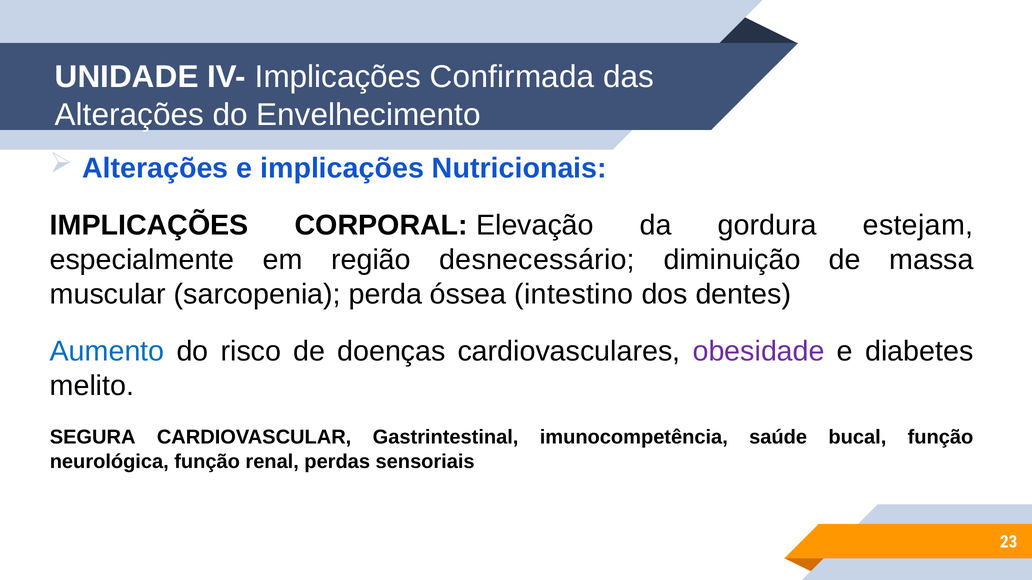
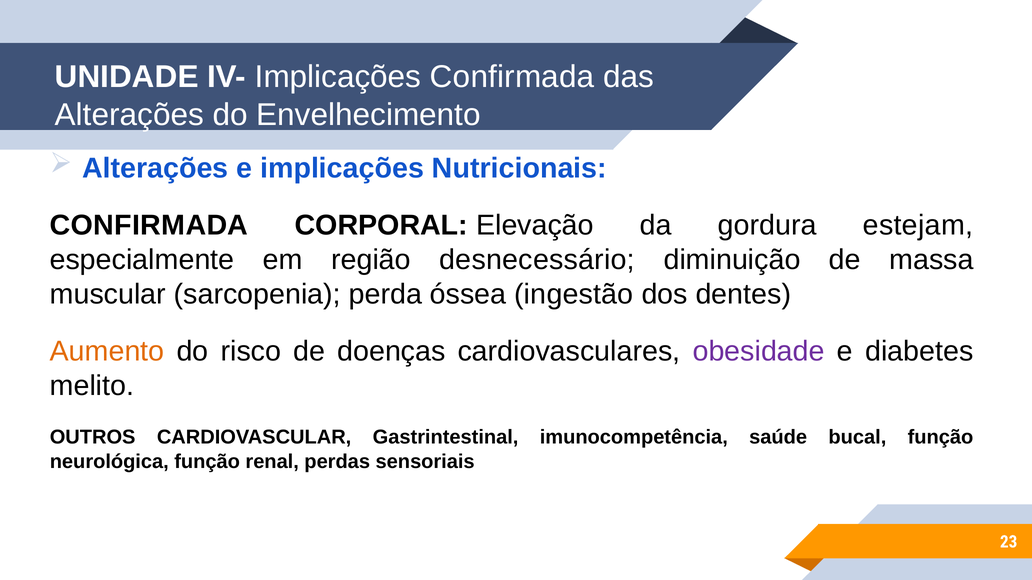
IMPLICAÇÕES: IMPLICAÇÕES -> CONFIRMADA (149, 226)
intestino: intestino -> ingestão (574, 294)
Aumento colour: blue -> orange (107, 352)
SEGURA: SEGURA -> OUTROS (93, 438)
